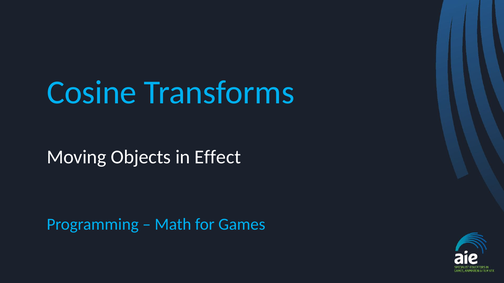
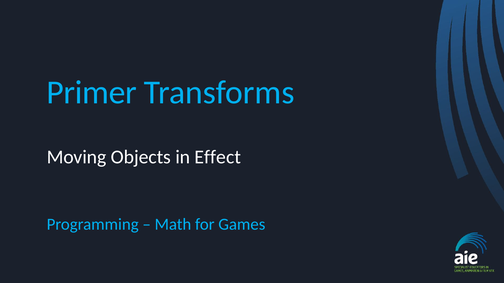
Cosine: Cosine -> Primer (92, 92)
